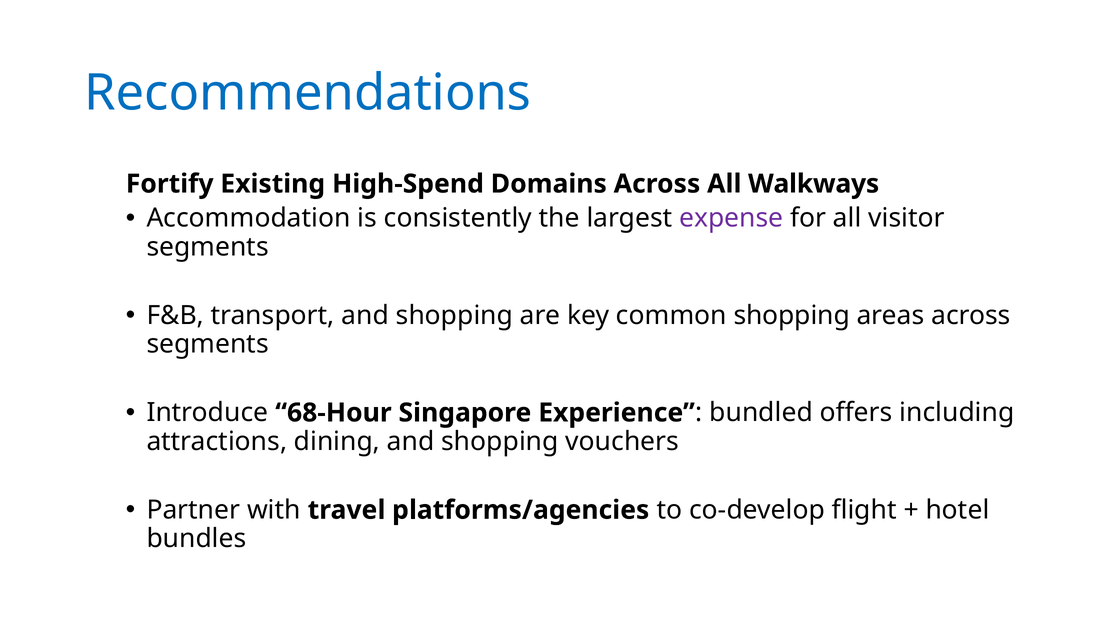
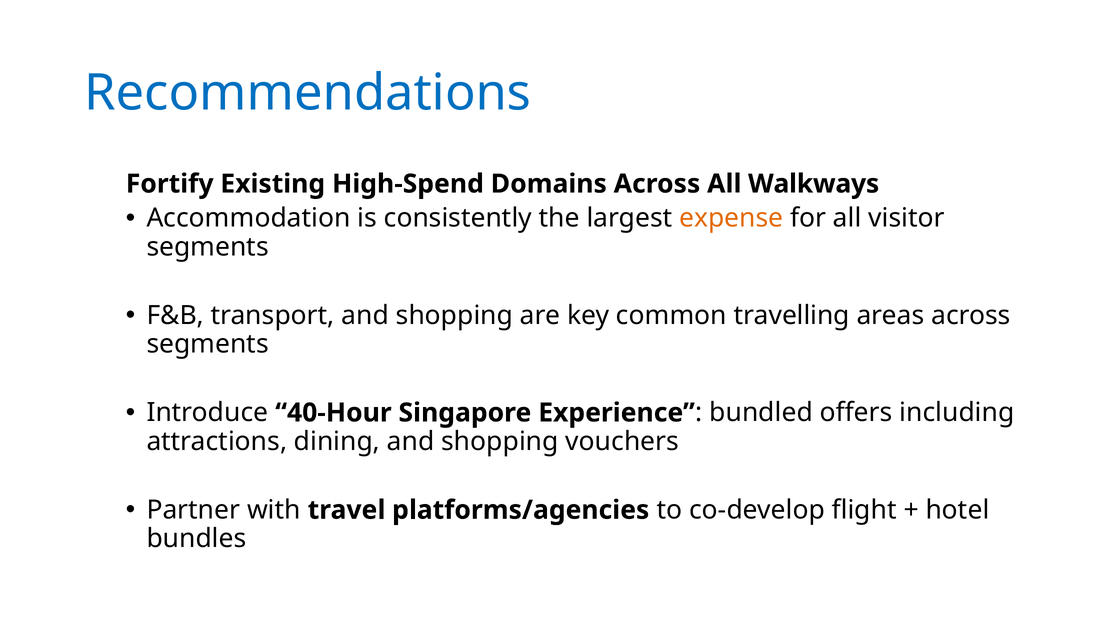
expense colour: purple -> orange (731, 218)
common shopping: shopping -> travelling (792, 316)
68-Hour: 68-Hour -> 40-Hour (333, 413)
